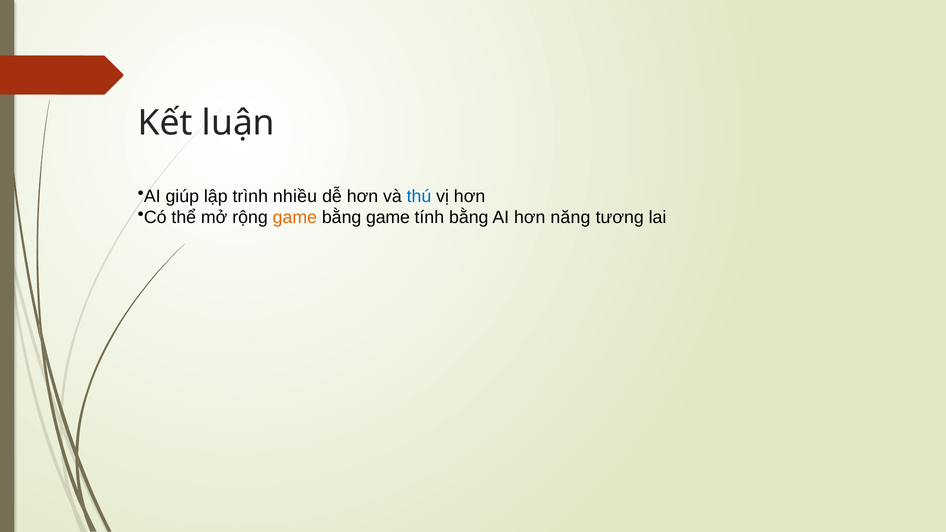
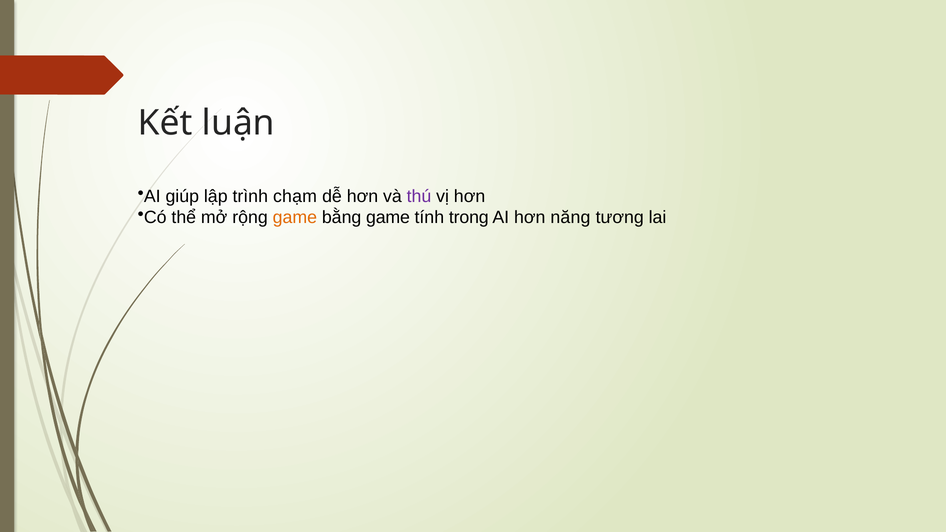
nhiều: nhiều -> chạm (295, 196)
thú colour: blue -> purple (419, 196)
tính bằng: bằng -> trong (469, 217)
